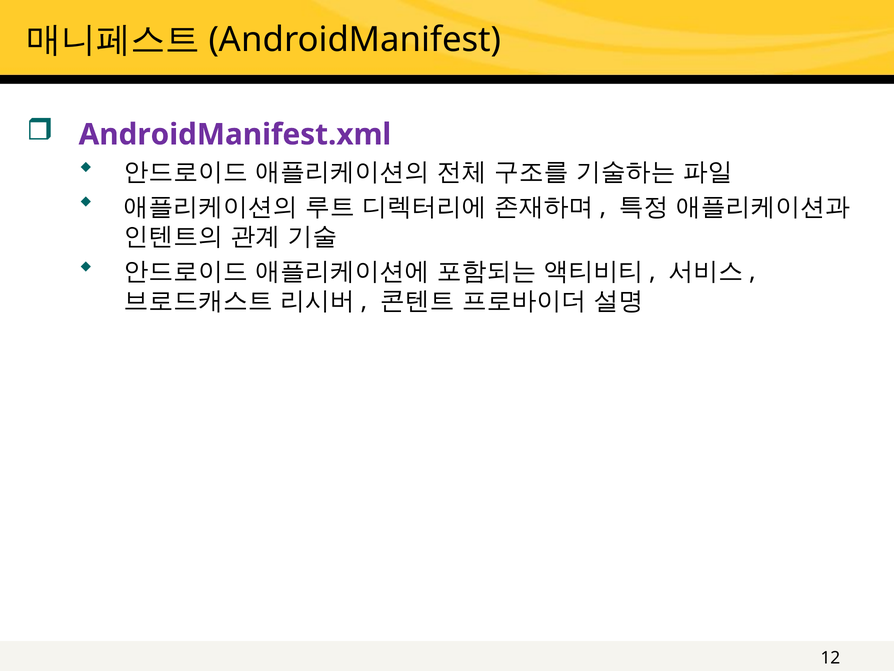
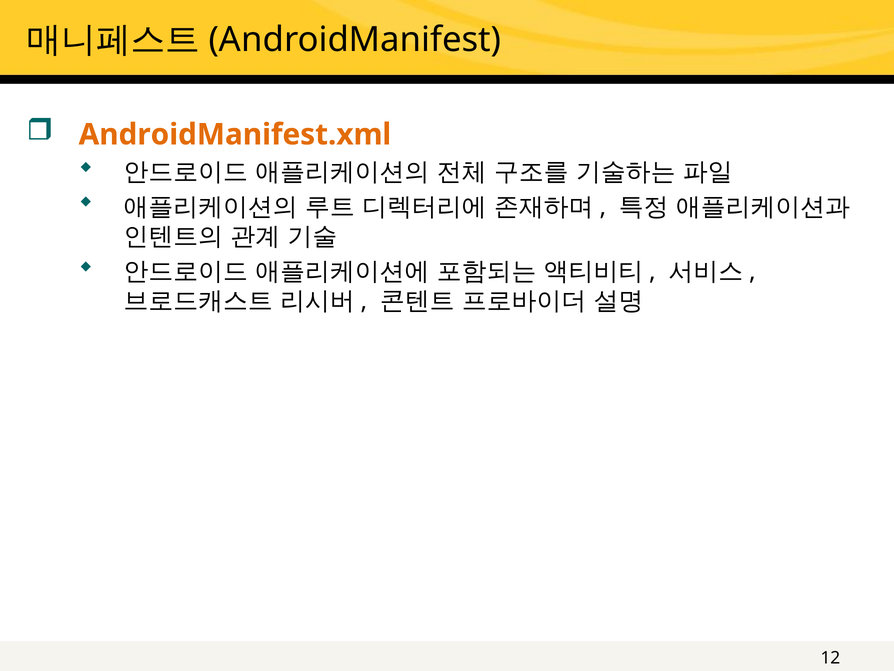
AndroidManifest.xml colour: purple -> orange (235, 134)
